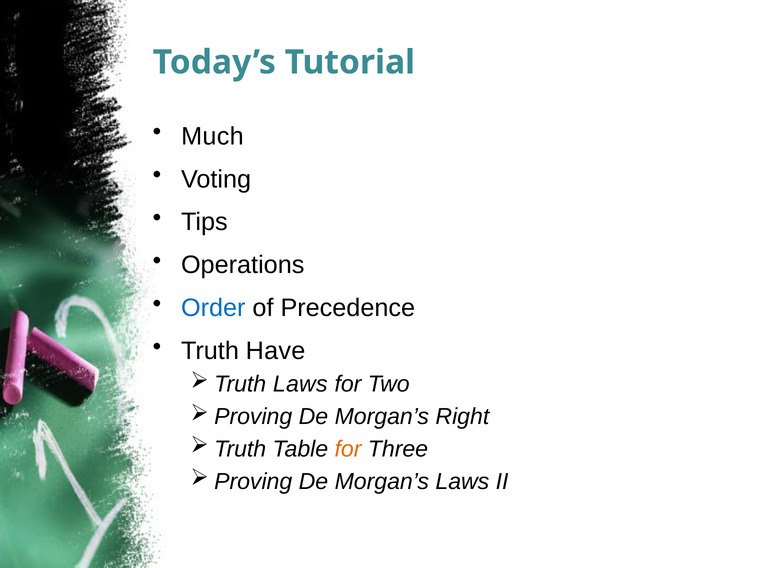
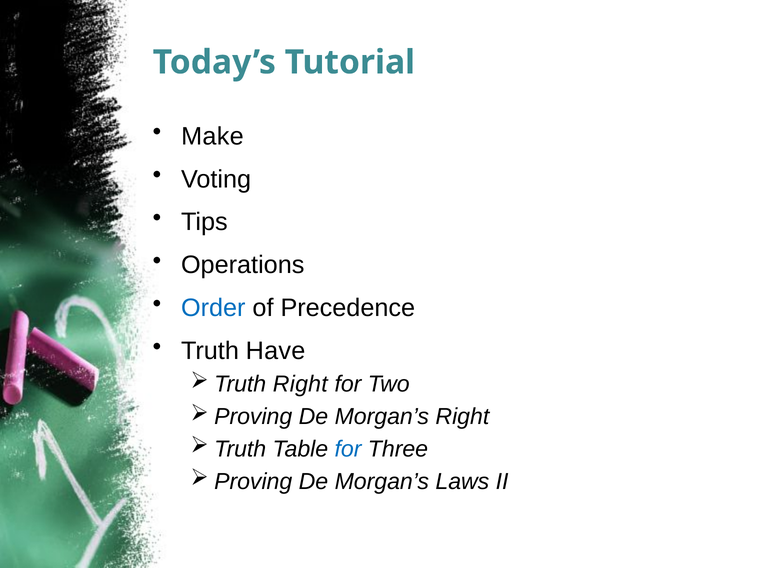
Much: Much -> Make (212, 136)
Laws: Laws -> Right (300, 384)
for colour: orange -> blue (348, 449)
